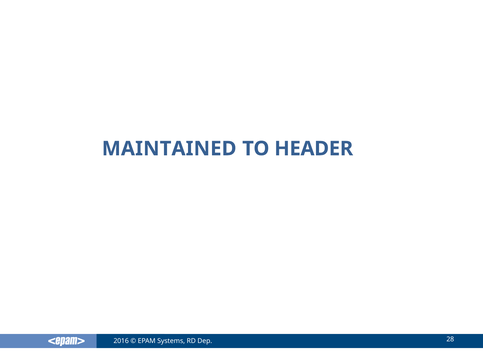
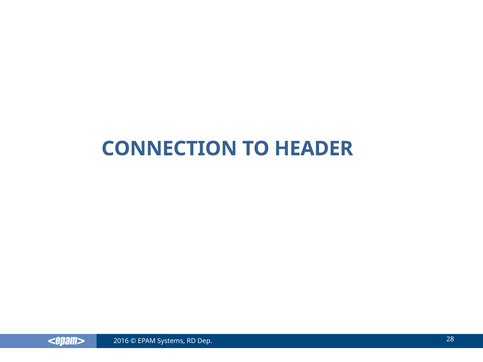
MAINTAINED: MAINTAINED -> CONNECTION (169, 149)
